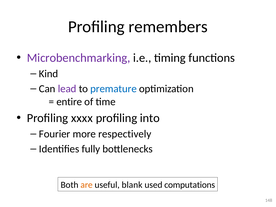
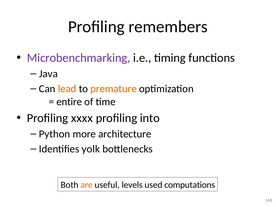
Kind: Kind -> Java (48, 74)
lead colour: purple -> orange (67, 89)
premature colour: blue -> orange (114, 89)
Fourier: Fourier -> Python (55, 134)
respectively: respectively -> architecture (125, 134)
fully: fully -> yolk (91, 149)
blank: blank -> levels (132, 185)
